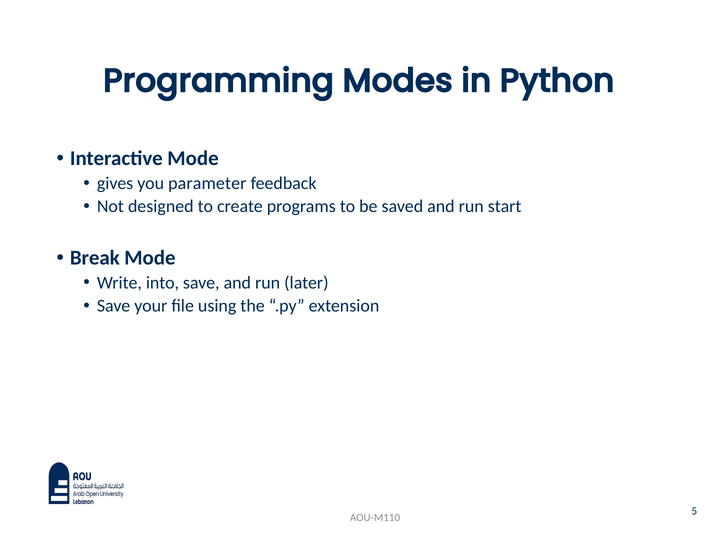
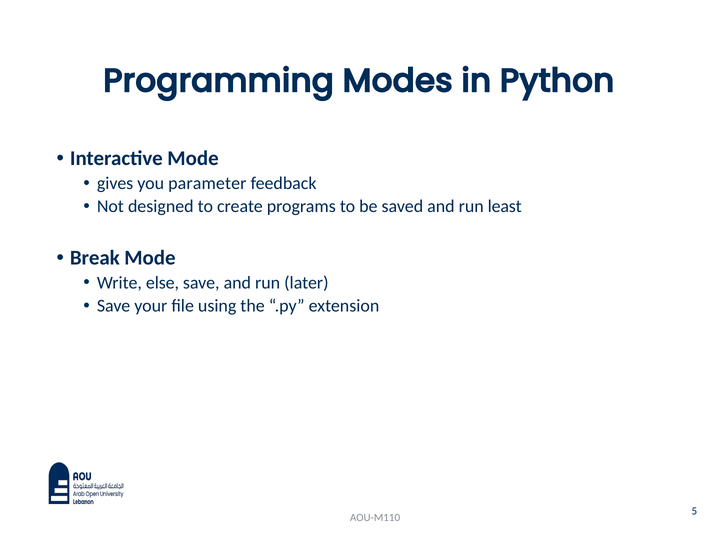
start: start -> least (505, 206)
into: into -> else (162, 283)
